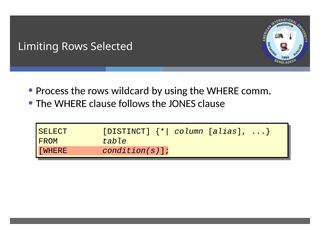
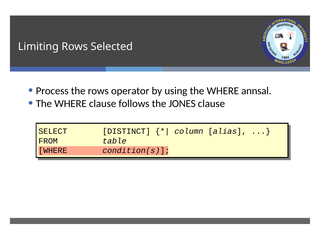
wildcard: wildcard -> operator (130, 91)
comm: comm -> annsal (256, 91)
